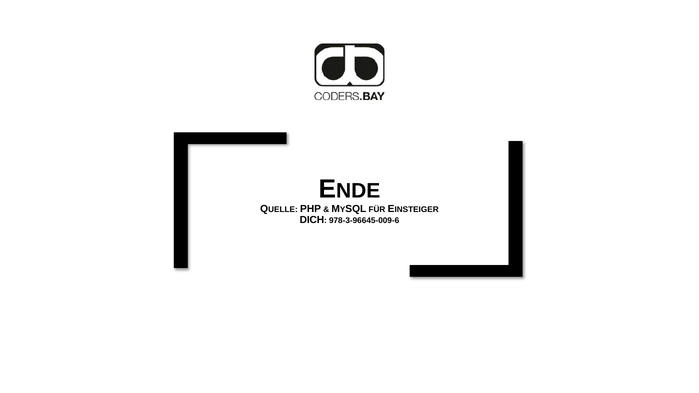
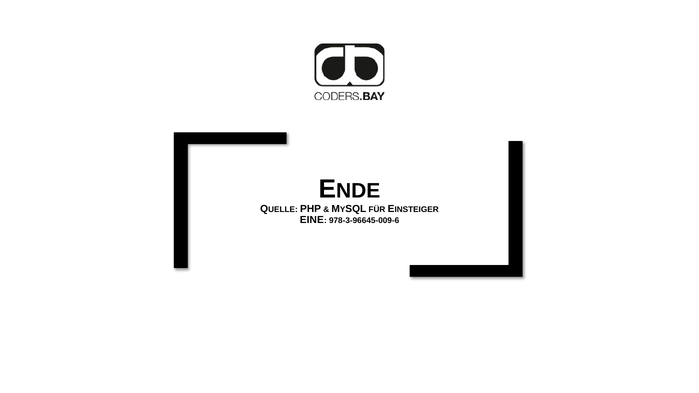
DICH: DICH -> EINE (312, 220)
